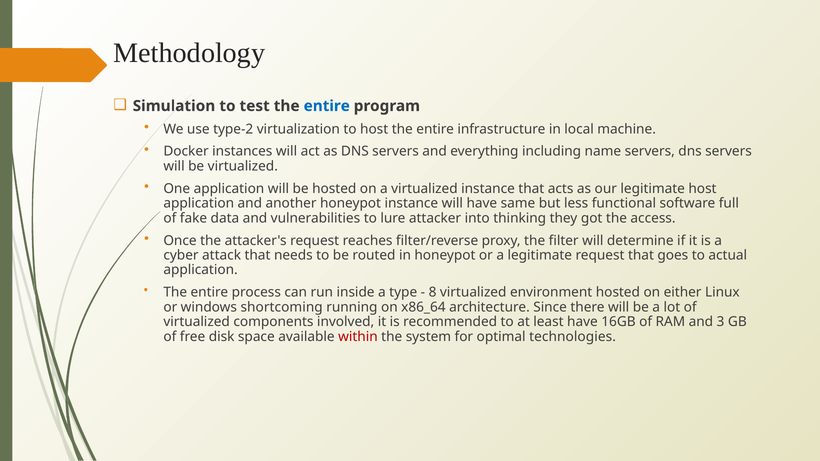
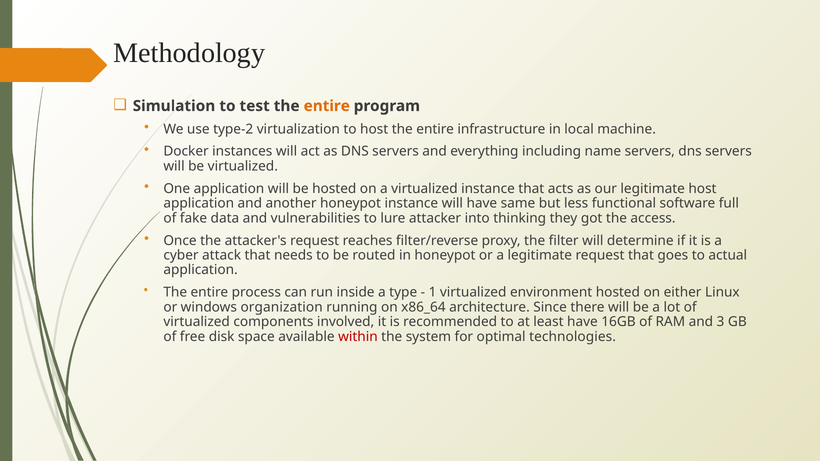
entire colour: blue -> orange (327, 106)
8: 8 -> 1 (433, 293)
shortcoming: shortcoming -> organization (282, 307)
